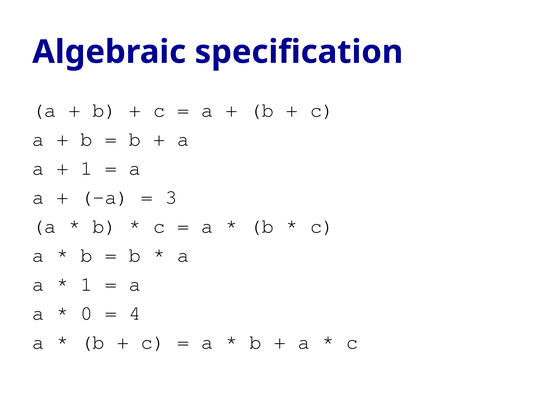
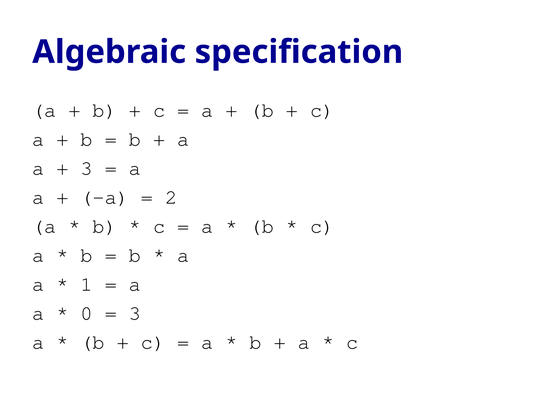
1: 1 -> 3 (87, 168)
3: 3 -> 2 (171, 197)
4: 4 -> 3 (135, 313)
